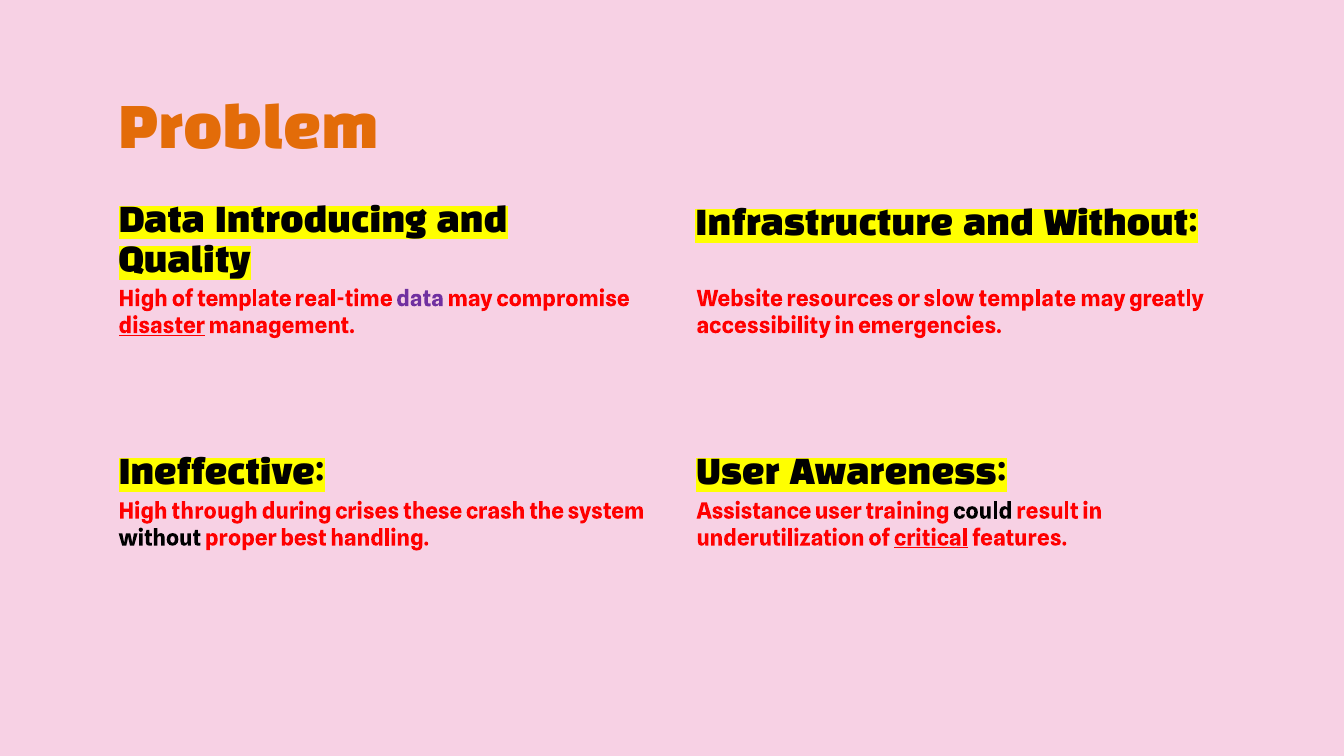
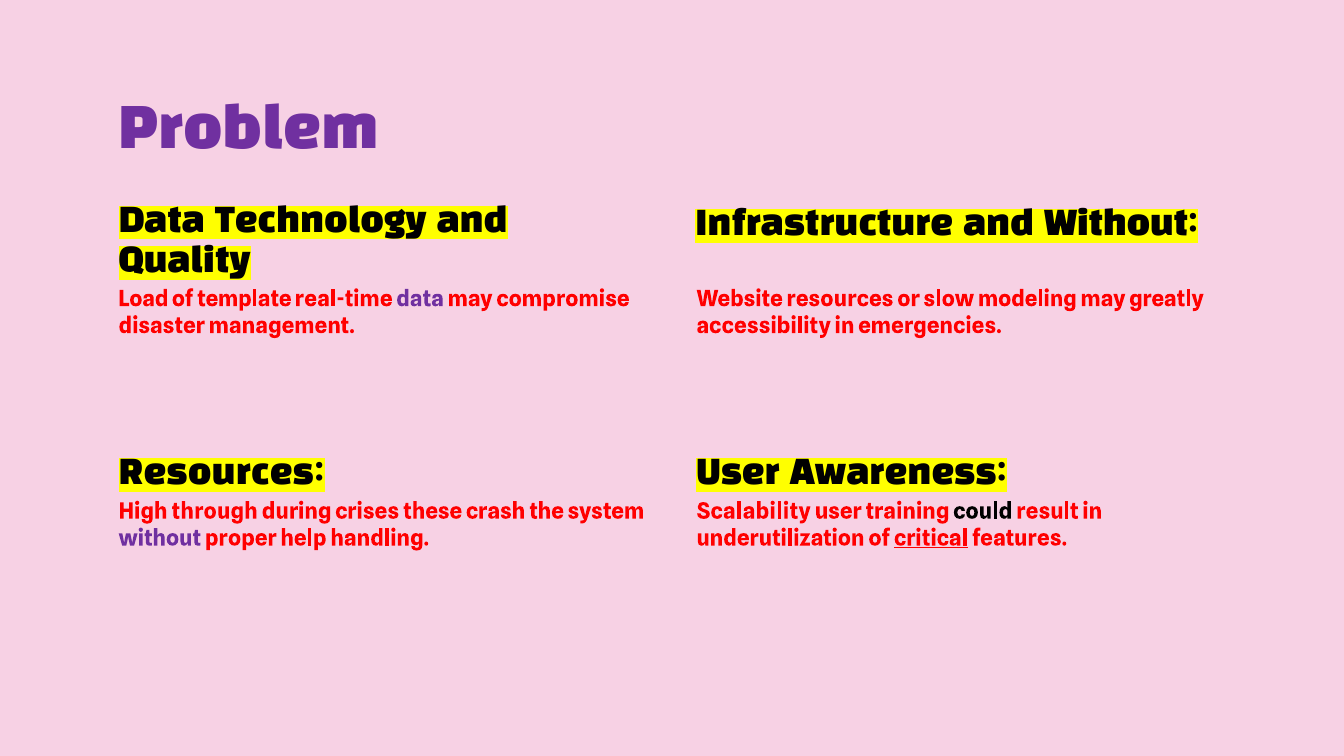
Problem colour: orange -> purple (249, 130)
Introducing: Introducing -> Technology (321, 221)
High: High -> Load (143, 299)
slow template: template -> modeling (1027, 299)
disaster underline: present -> none (162, 326)
Ineffective: Ineffective -> Resources (221, 474)
Assistance: Assistance -> Scalability (754, 511)
without colour: black -> purple (160, 538)
best: best -> help (303, 538)
